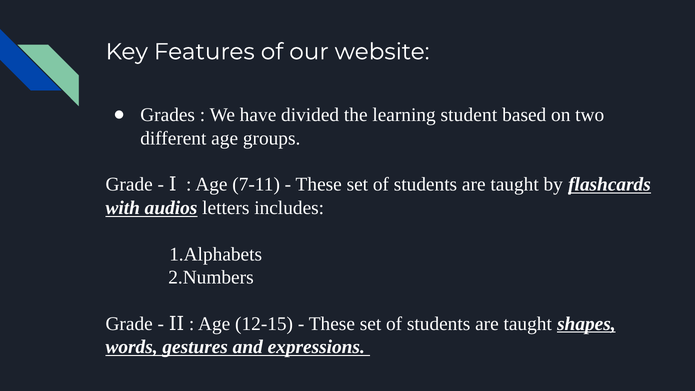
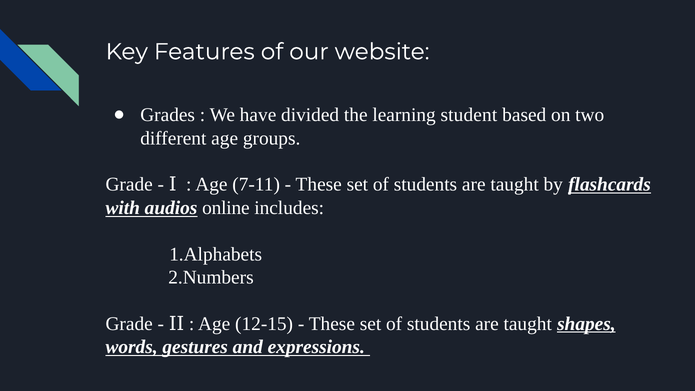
letters: letters -> online (226, 208)
